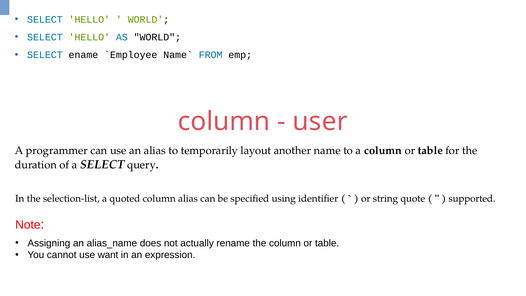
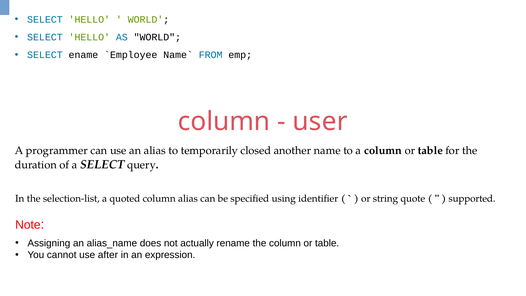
layout: layout -> closed (256, 151)
want: want -> after (108, 255)
